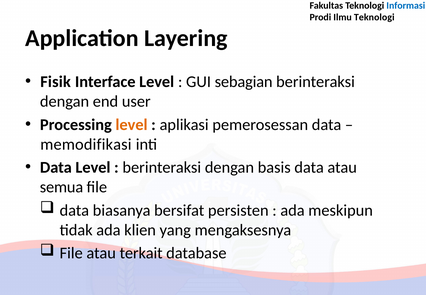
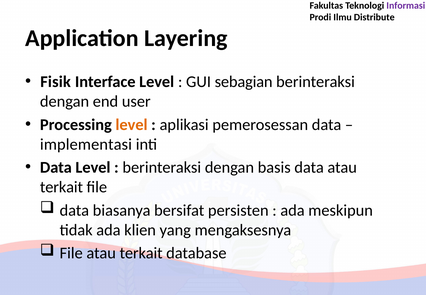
Informasi colour: blue -> purple (406, 6)
Ilmu Teknologi: Teknologi -> Distribute (374, 17)
memodifikasi: memodifikasi -> implementasi (86, 144)
semua: semua -> terkait (61, 187)
